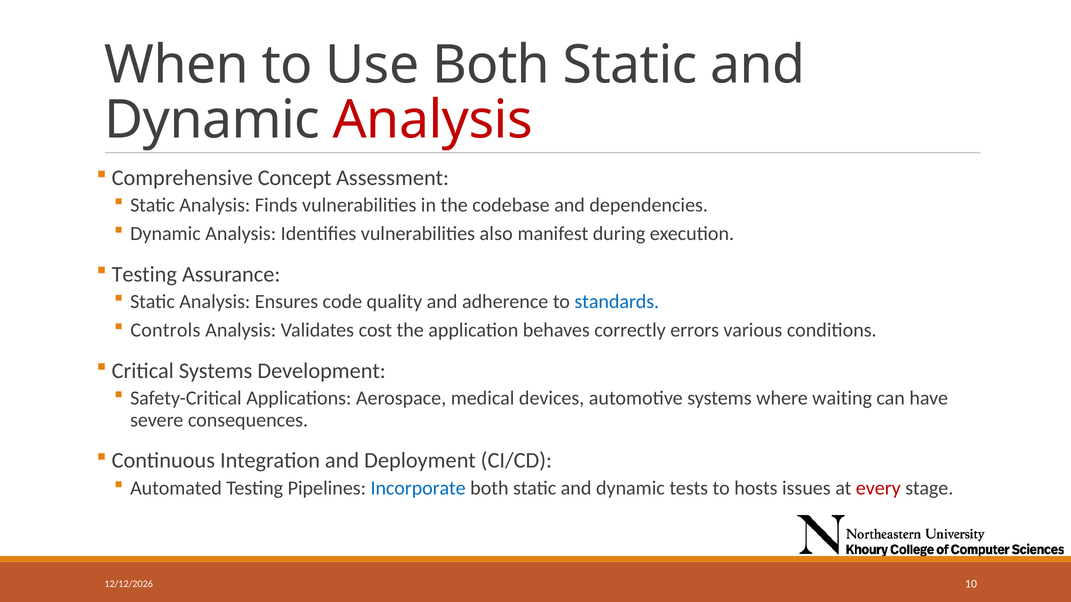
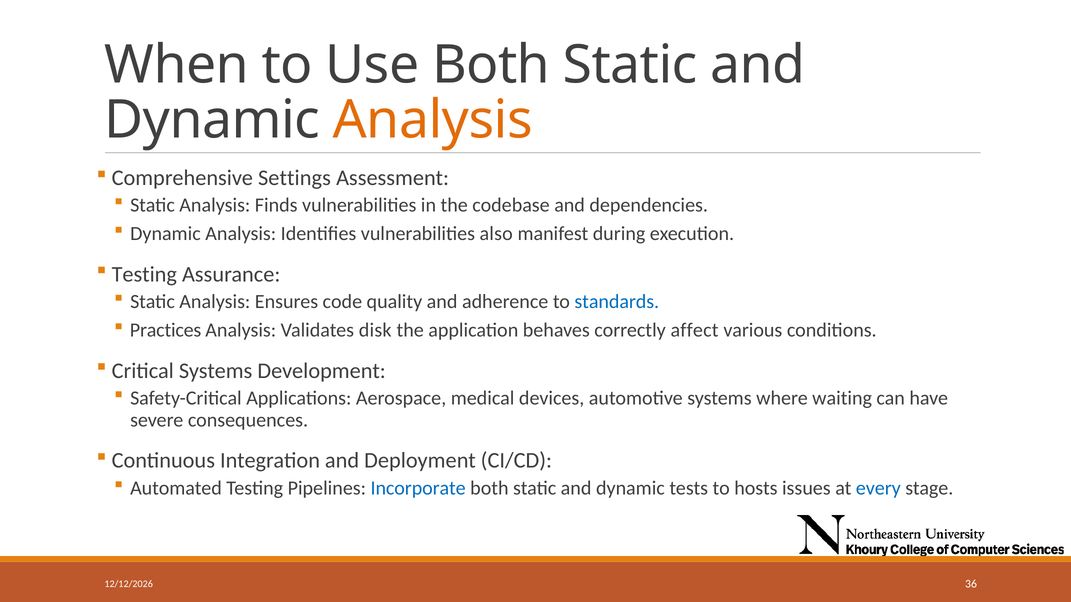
Analysis colour: red -> orange (433, 120)
Concept: Concept -> Settings (294, 178)
Controls: Controls -> Practices (166, 330)
cost: cost -> disk (375, 330)
errors: errors -> affect (695, 330)
every colour: red -> blue (878, 488)
10: 10 -> 36 (971, 584)
